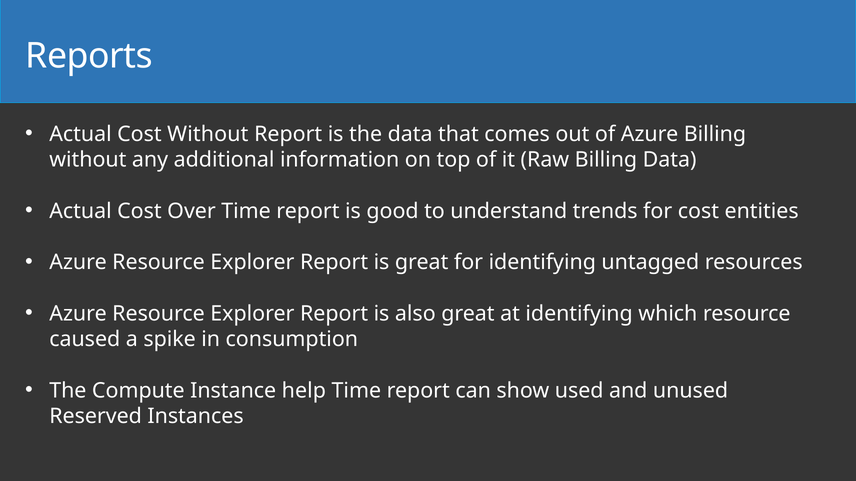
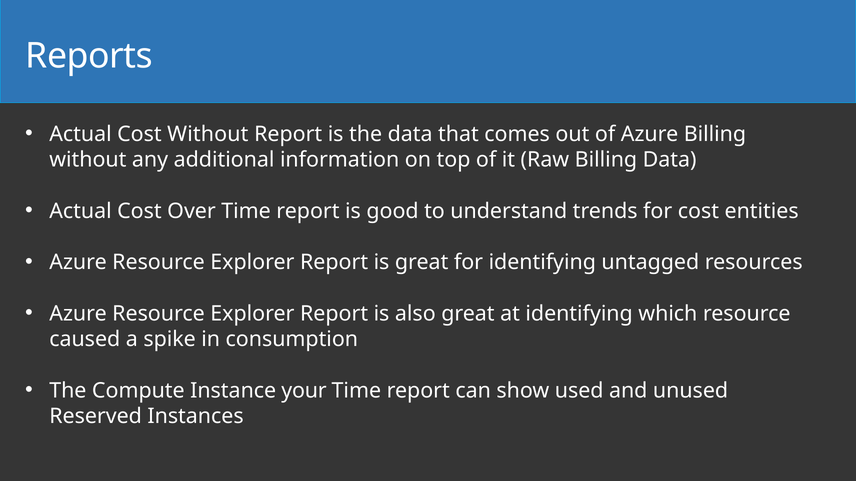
help: help -> your (304, 391)
